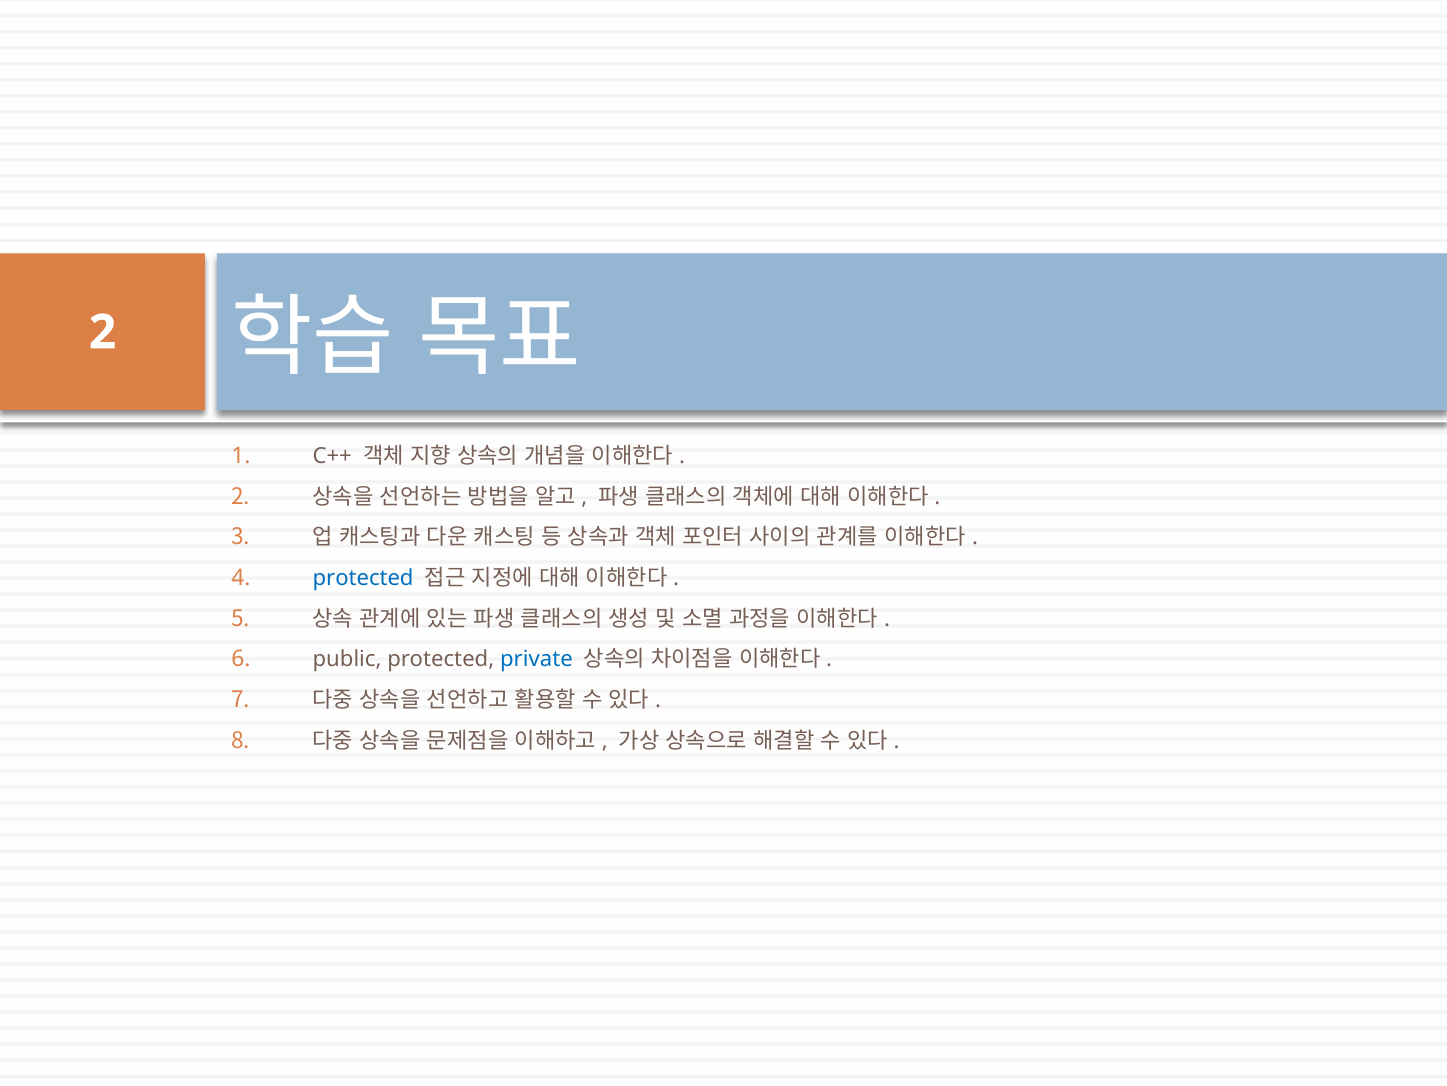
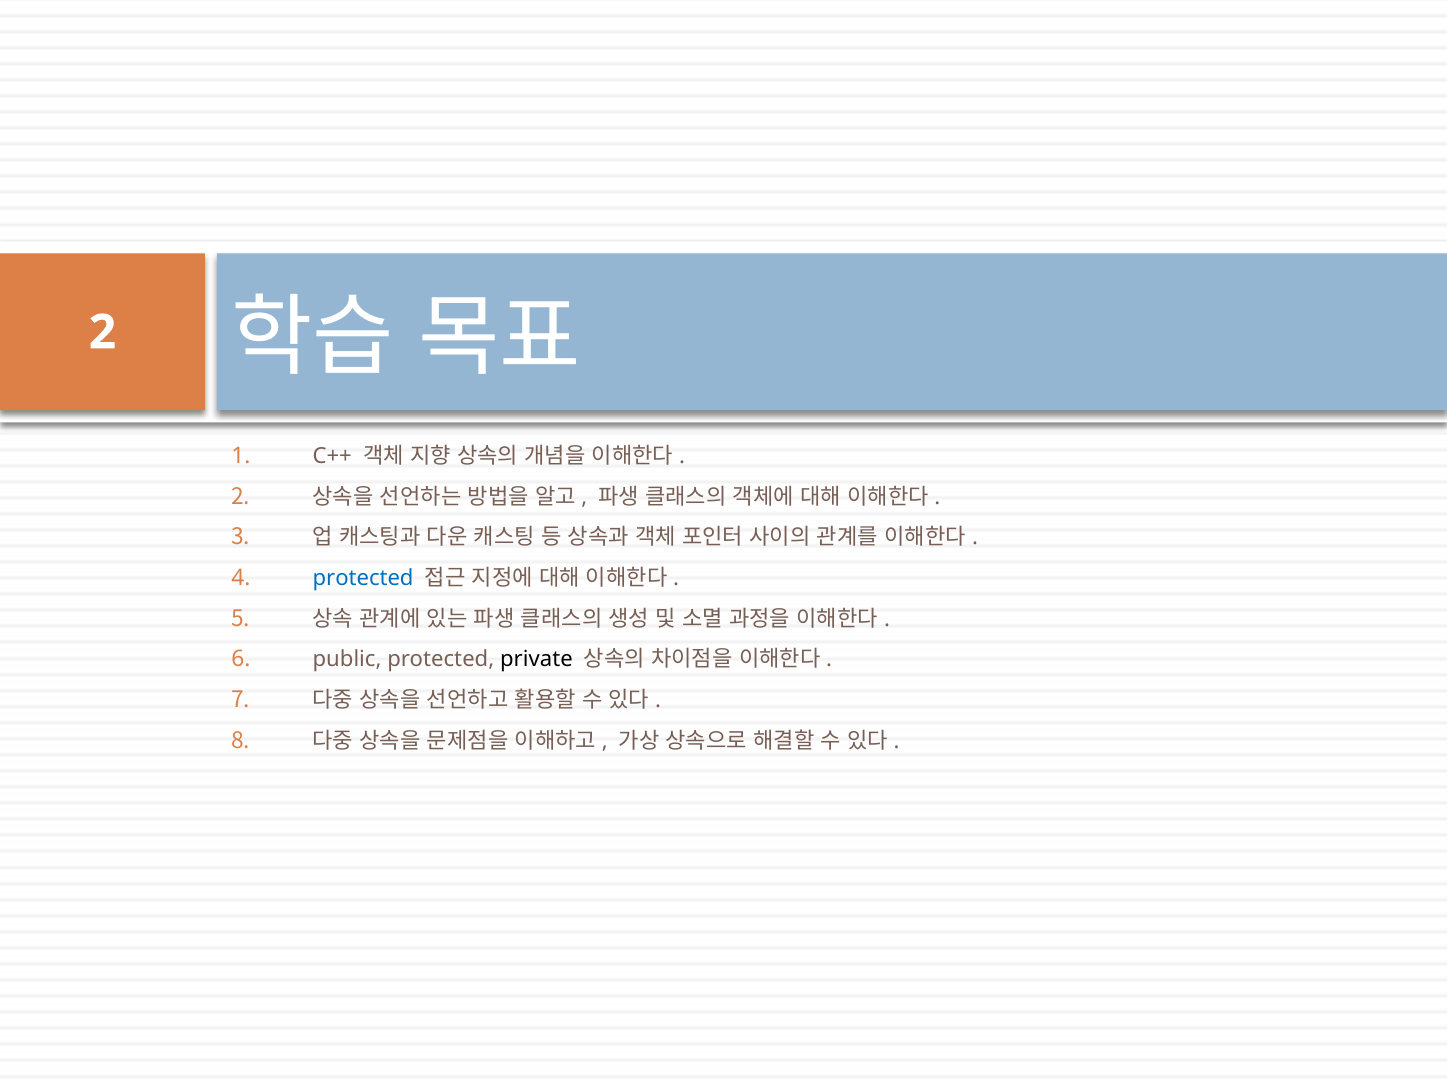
private colour: blue -> black (536, 659)
